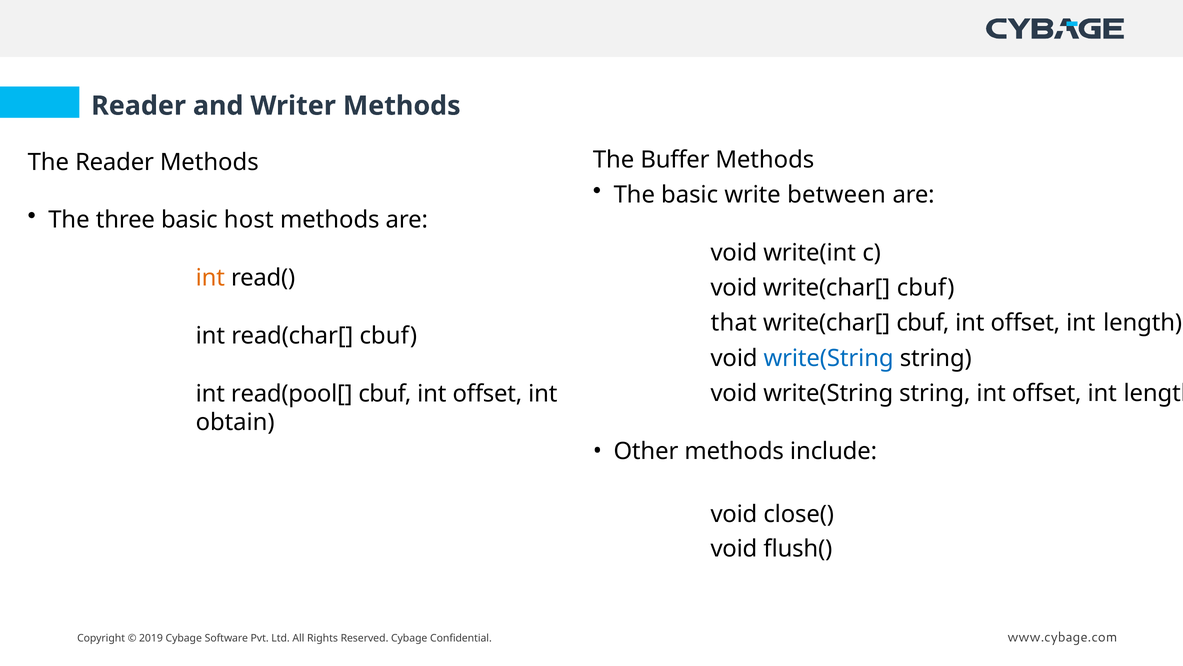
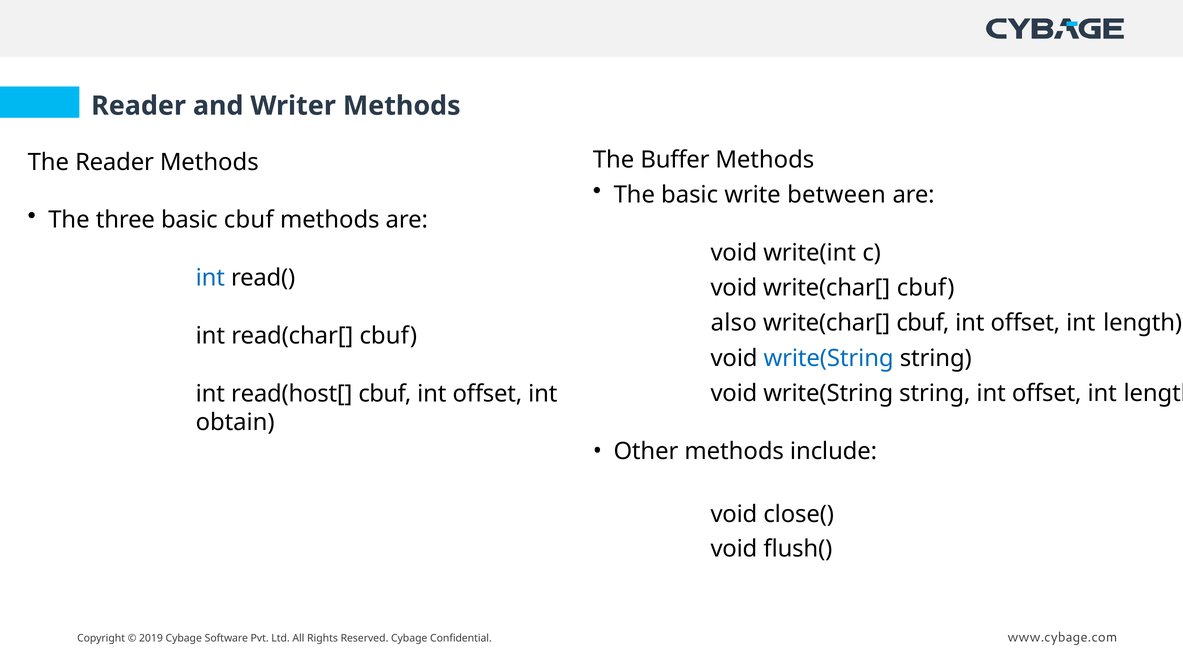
basic host: host -> cbuf (249, 220)
int colour: orange -> blue (210, 278)
that: that -> also (734, 323)
read(pool[: read(pool[ -> read(host[ (292, 393)
